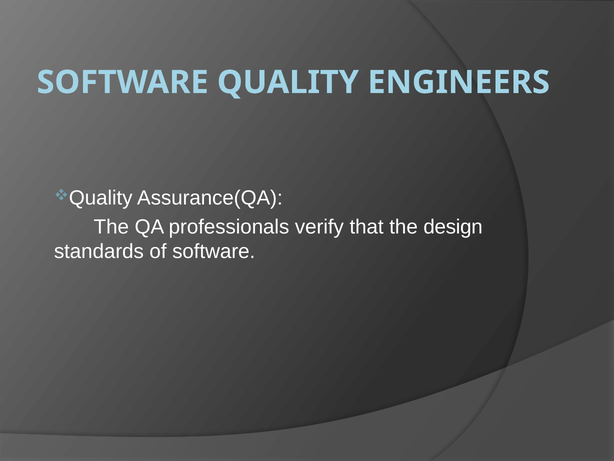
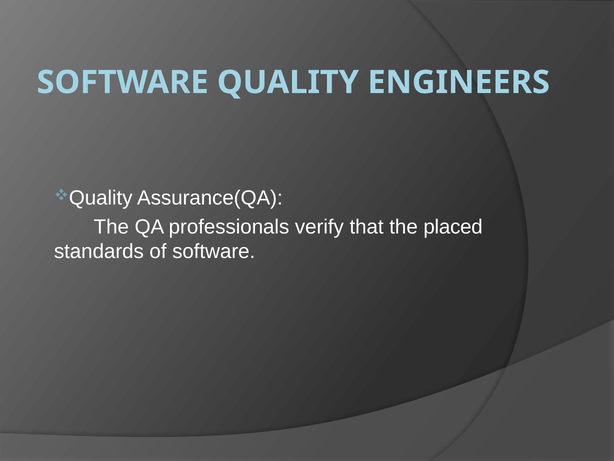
design: design -> placed (453, 226)
